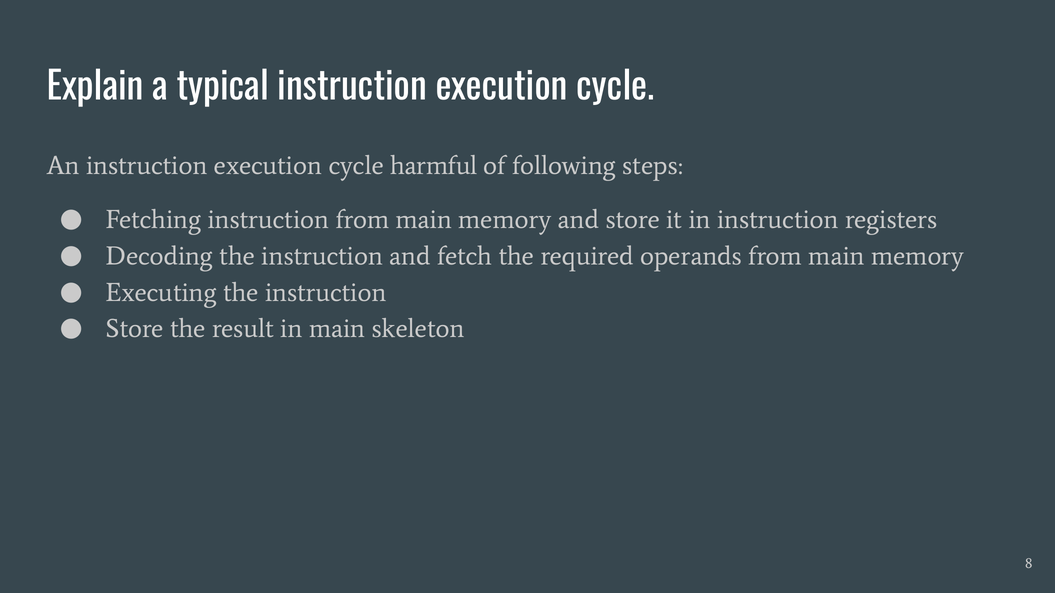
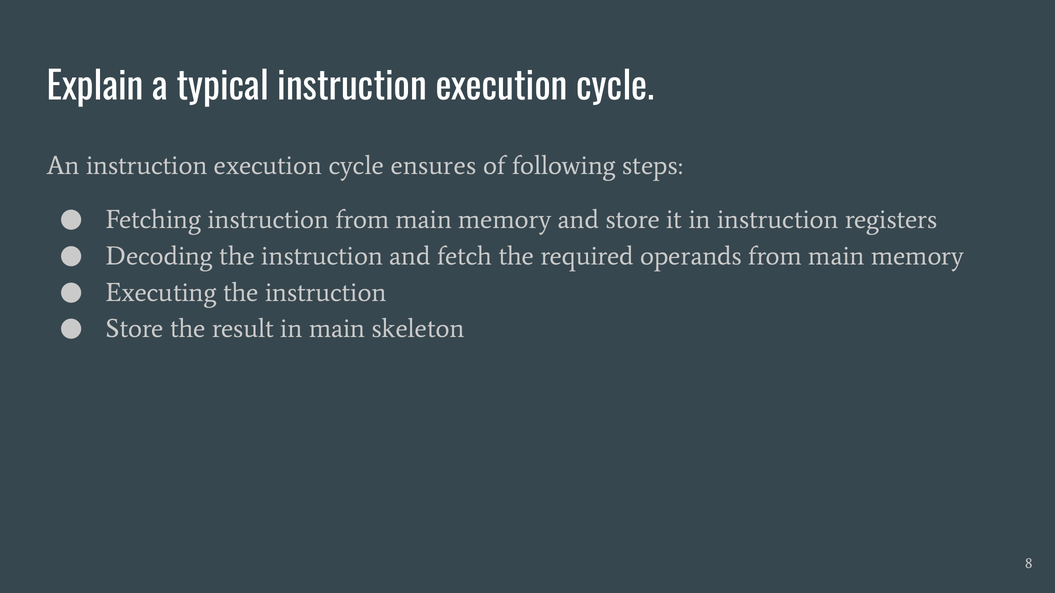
harmful: harmful -> ensures (434, 166)
